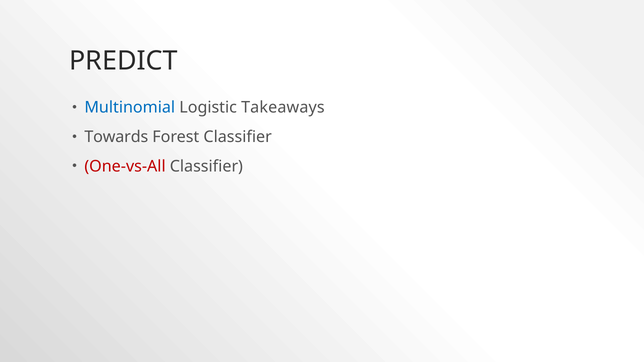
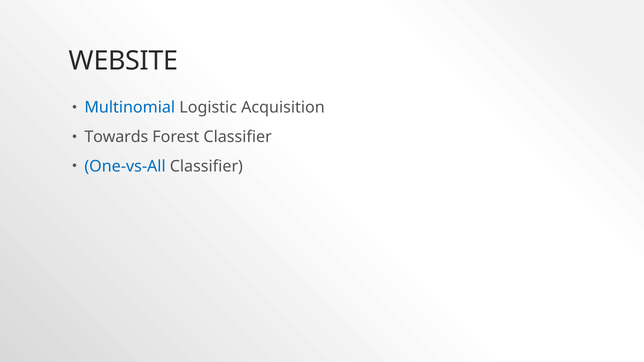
PREDICT: PREDICT -> WEBSITE (124, 61)
Takeaways: Takeaways -> Acquisition (283, 108)
One-vs-All colour: red -> blue (125, 167)
